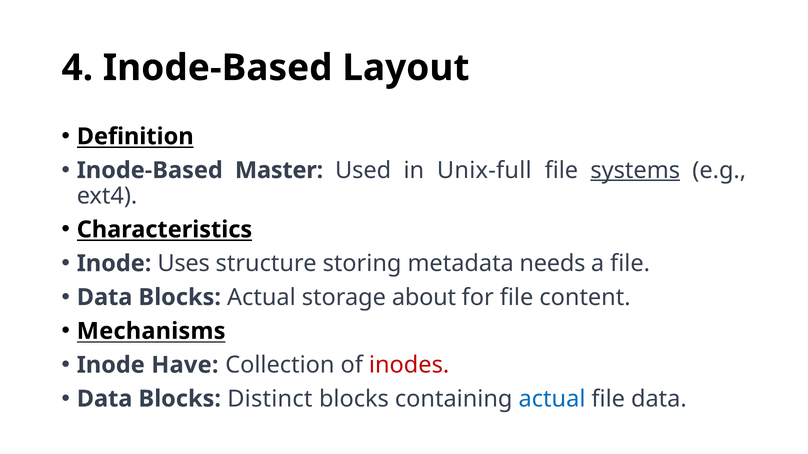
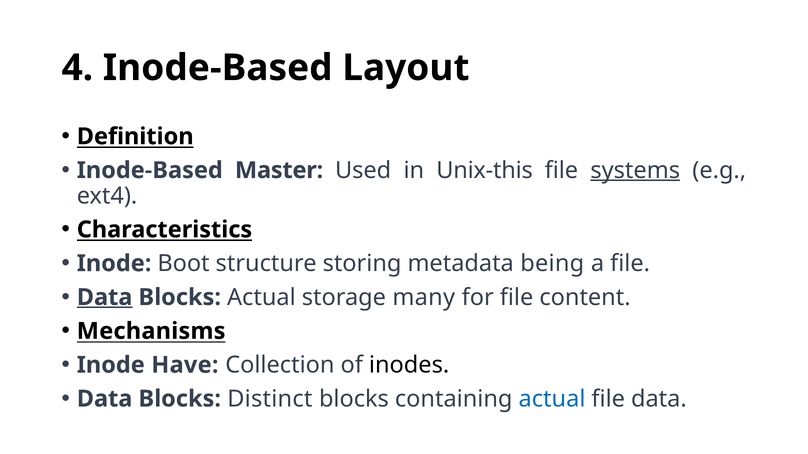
Unix-full: Unix-full -> Unix-this (485, 170)
Uses: Uses -> Boot (184, 264)
needs: needs -> being (552, 264)
Data underline: none -> present (105, 298)
about: about -> many (424, 298)
inodes colour: red -> black (409, 365)
